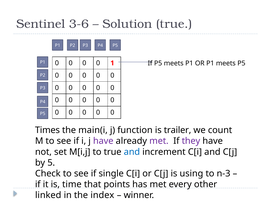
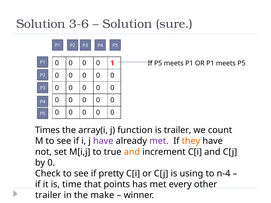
Sentinel: Sentinel -> Solution (41, 24)
Solution true: true -> sure (174, 24)
main(i: main(i -> array(i (93, 130)
they colour: purple -> orange (191, 141)
and colour: blue -> orange (132, 152)
by 5: 5 -> 0 (51, 163)
single: single -> pretty (111, 174)
n-3: n-3 -> n-4 (224, 174)
linked: linked -> trailer (48, 195)
index: index -> make (102, 195)
